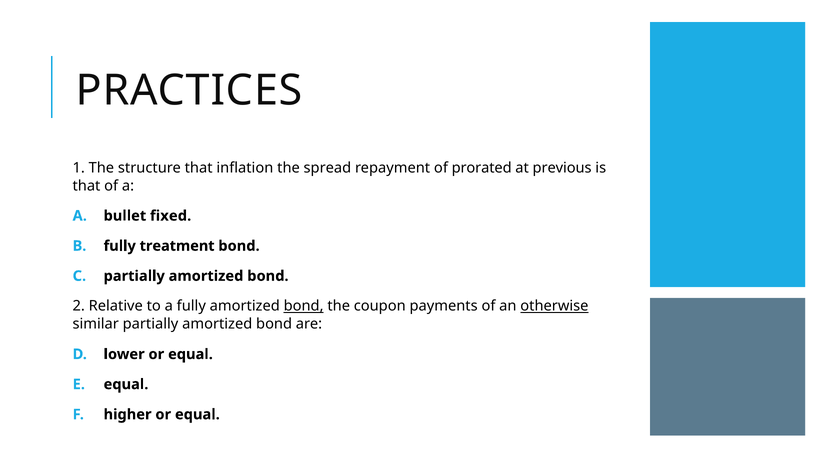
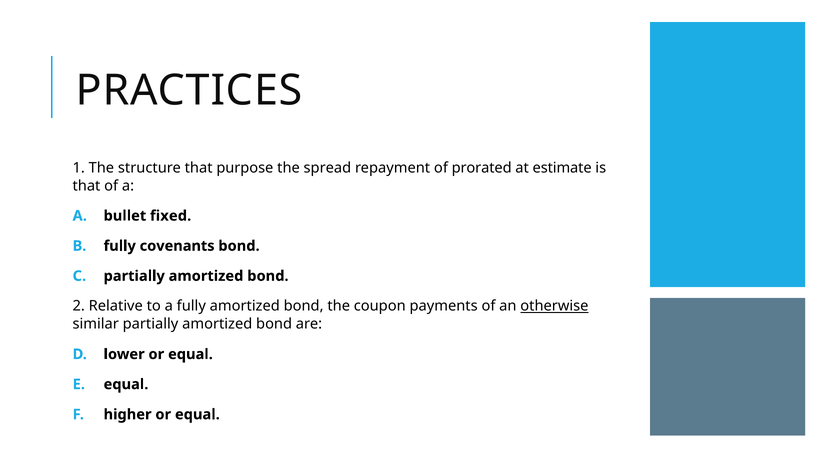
inflation: inflation -> purpose (245, 168)
previous: previous -> estimate (562, 168)
treatment: treatment -> covenants (177, 246)
bond underline: present -> none (304, 306)
